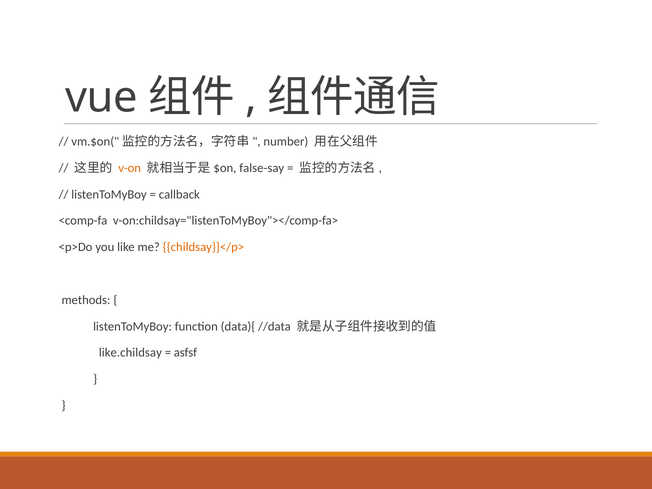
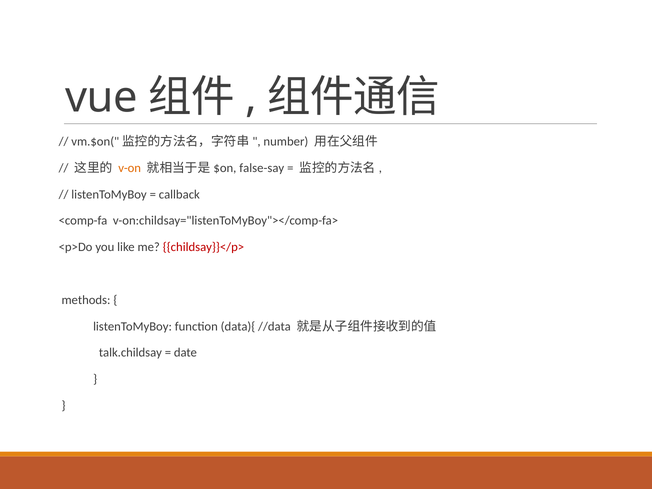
childsay}}</p> colour: orange -> red (203, 247)
like.childsay: like.childsay -> talk.childsay (130, 353)
asfsf: asfsf -> date (185, 353)
